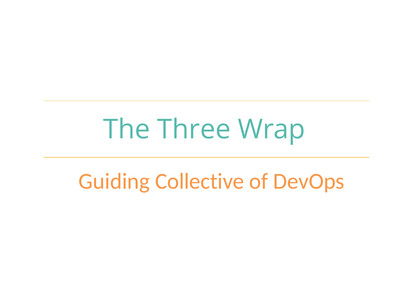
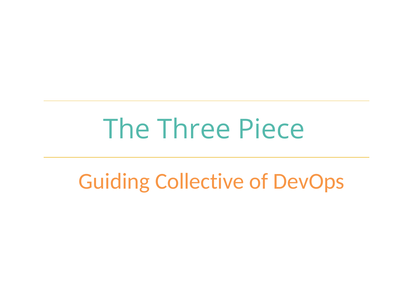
Wrap: Wrap -> Piece (271, 130)
